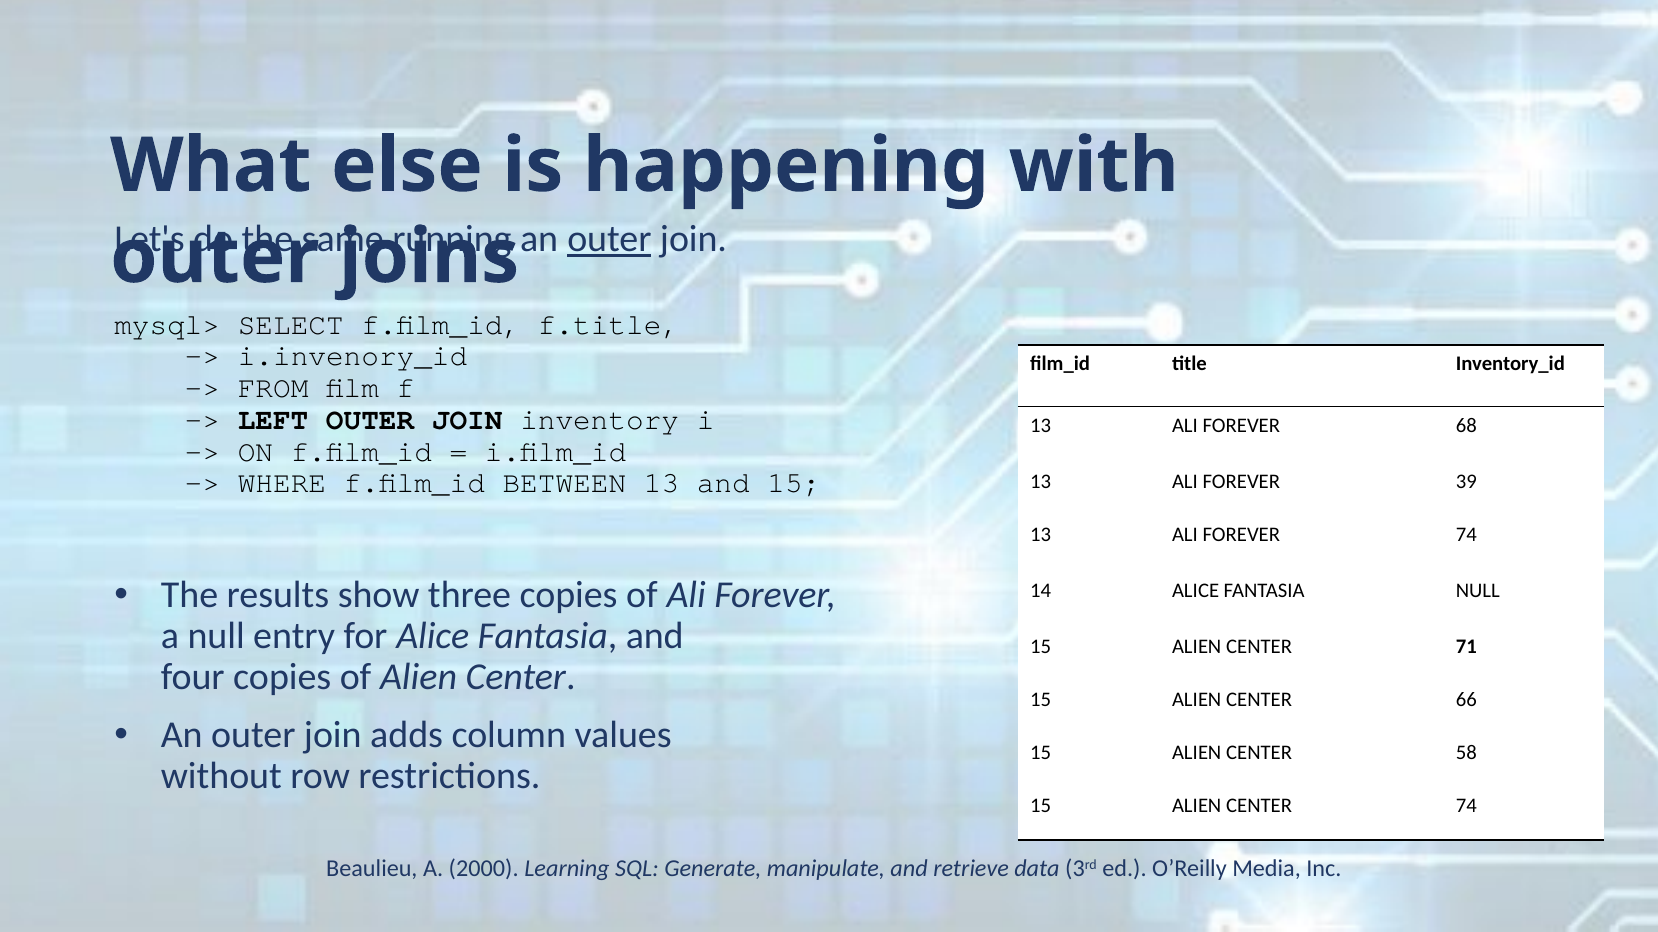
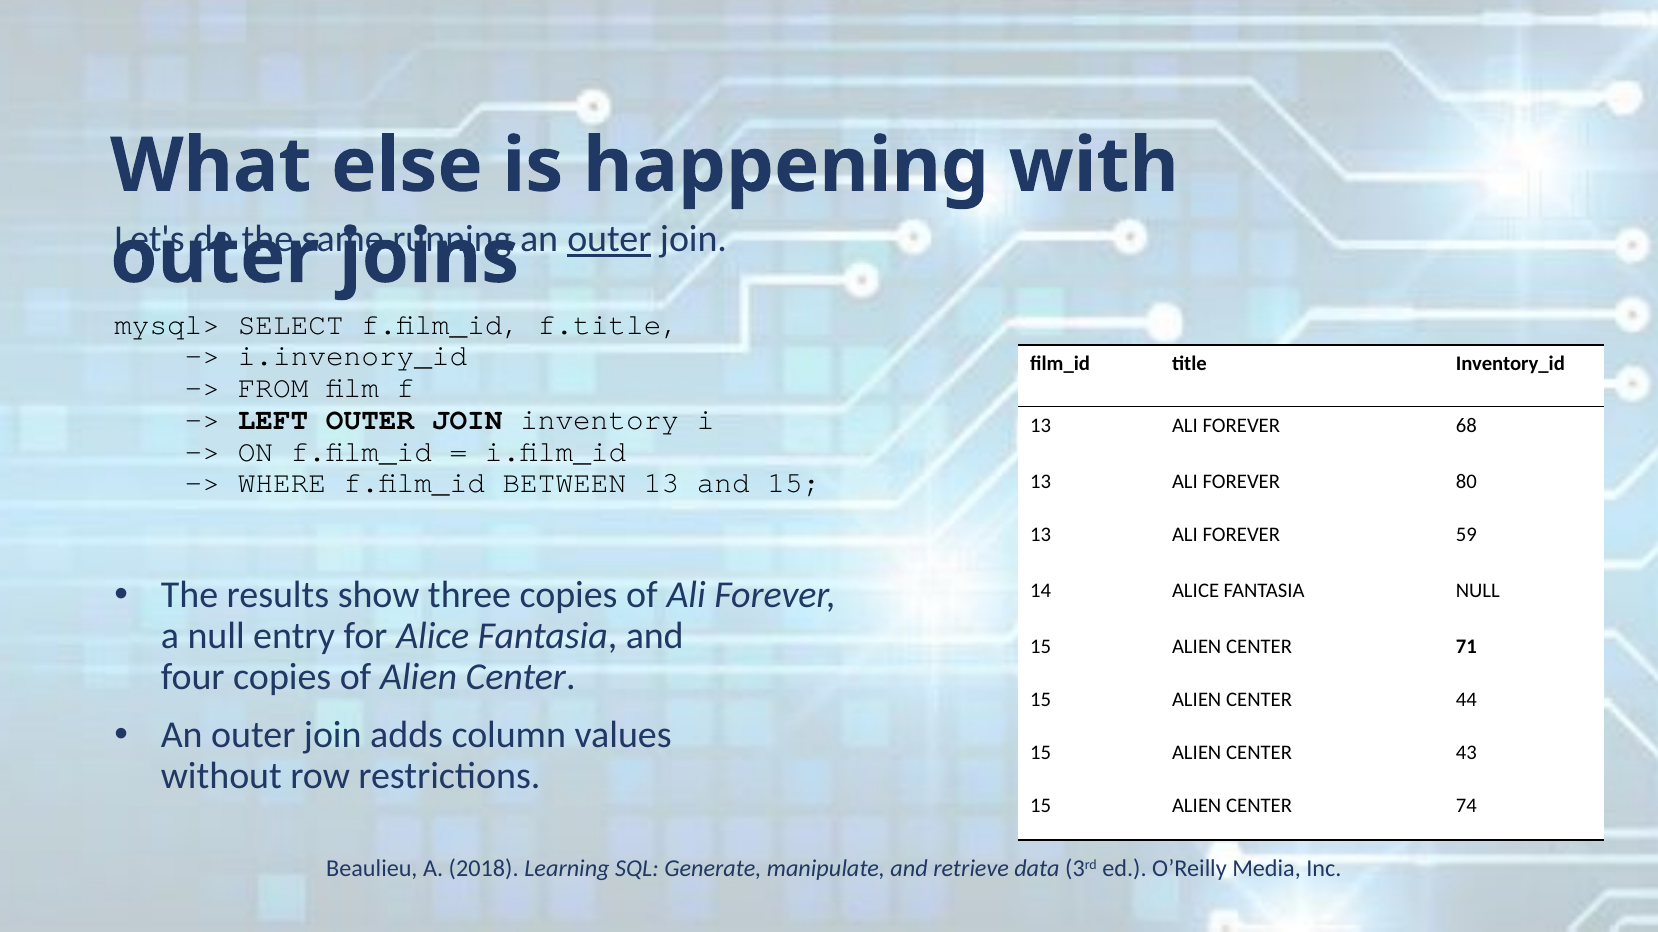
39: 39 -> 80 (1466, 482)
FOREVER 74: 74 -> 59 (1466, 535)
66: 66 -> 44 (1466, 700)
58: 58 -> 43 (1466, 753)
2000: 2000 -> 2018 (484, 869)
